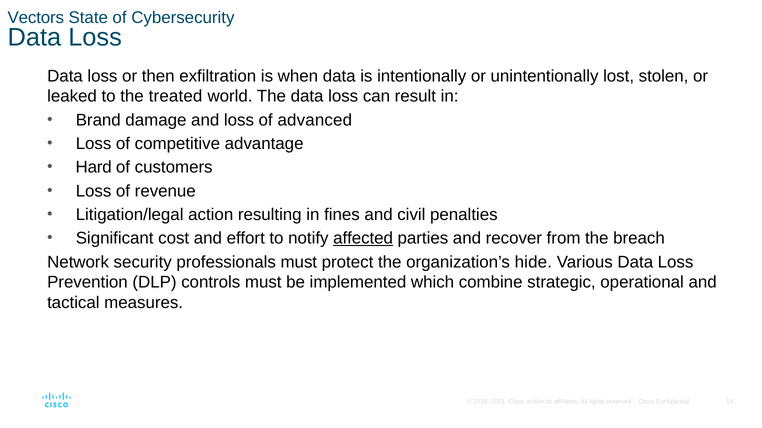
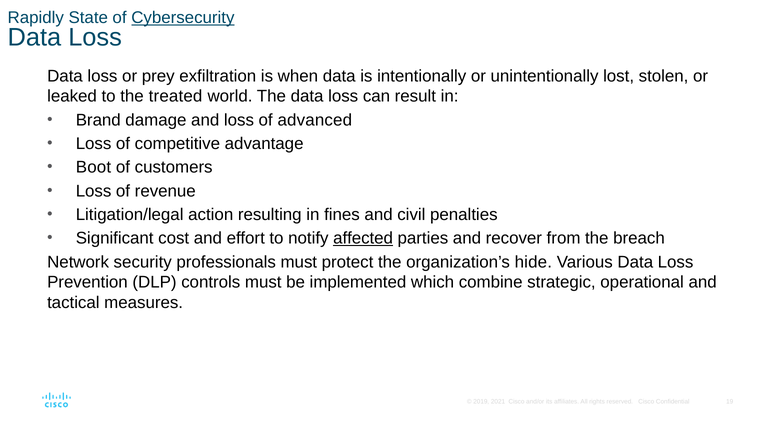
Vectors: Vectors -> Rapidly (36, 18)
Cybersecurity underline: none -> present (183, 18)
then: then -> prey (158, 76)
Hard: Hard -> Boot (93, 168)
